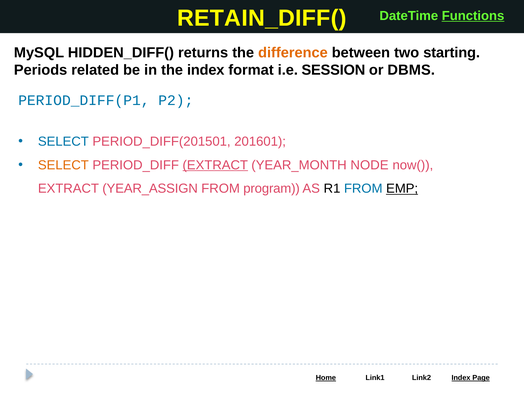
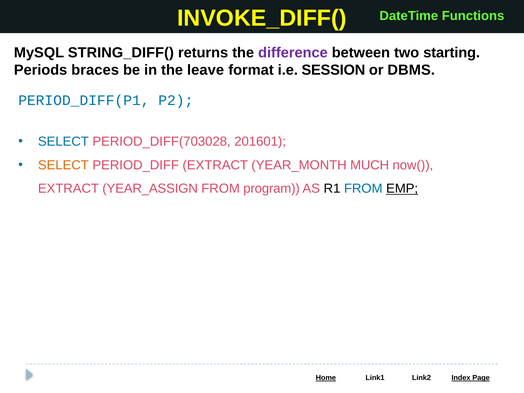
RETAIN_DIFF(: RETAIN_DIFF( -> INVOKE_DIFF( (262, 18)
Functions underline: present -> none (473, 16)
HIDDEN_DIFF(: HIDDEN_DIFF( -> STRING_DIFF( (121, 53)
difference colour: orange -> purple (293, 53)
related: related -> braces (95, 70)
the index: index -> leave (206, 70)
PERIOD_DIFF(201501: PERIOD_DIFF(201501 -> PERIOD_DIFF(703028 (162, 141)
EXTRACT underline: present -> none (215, 165)
NODE: NODE -> MUCH (370, 165)
